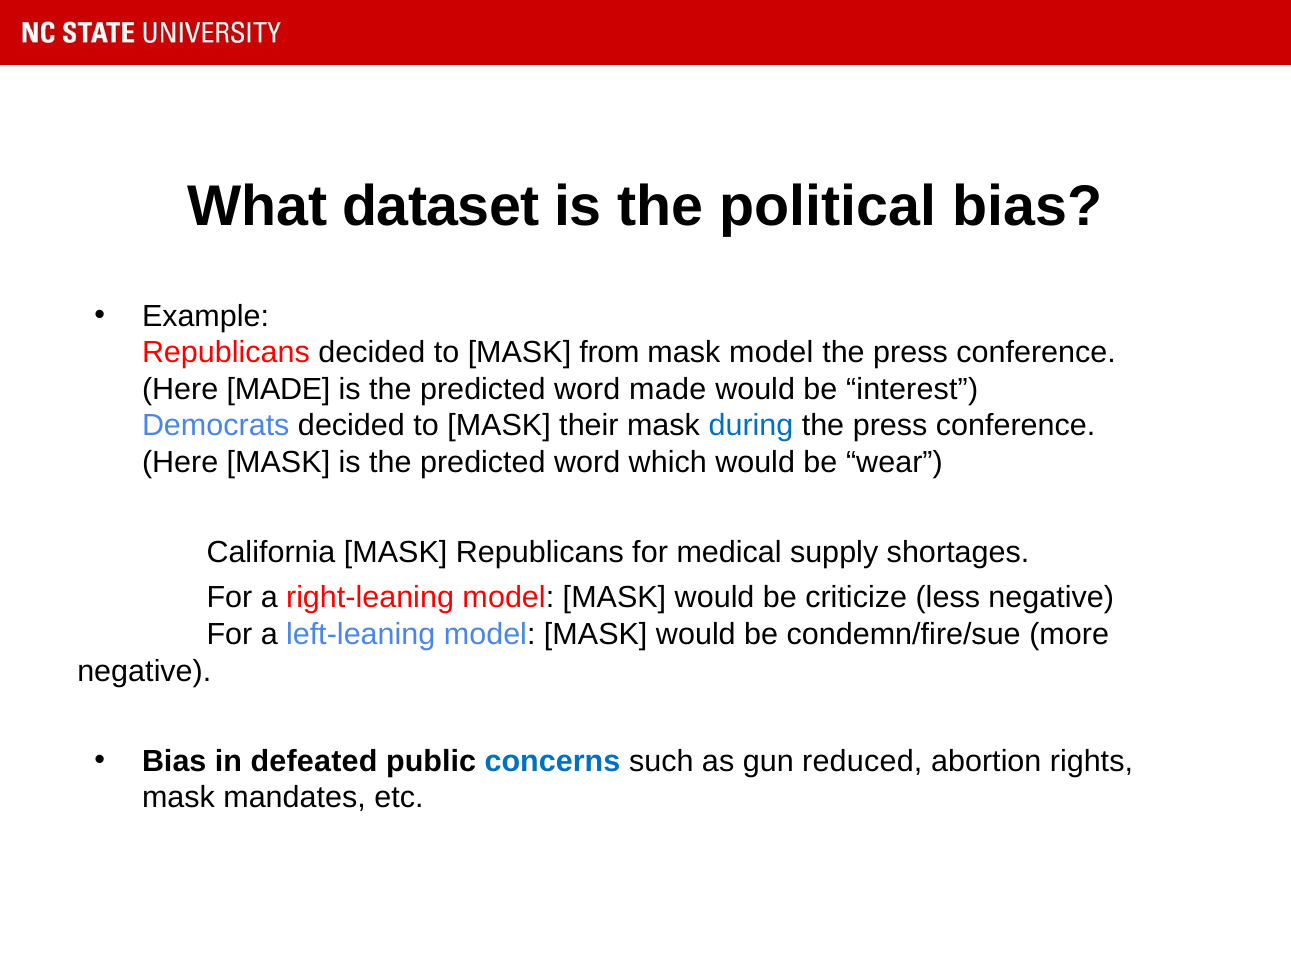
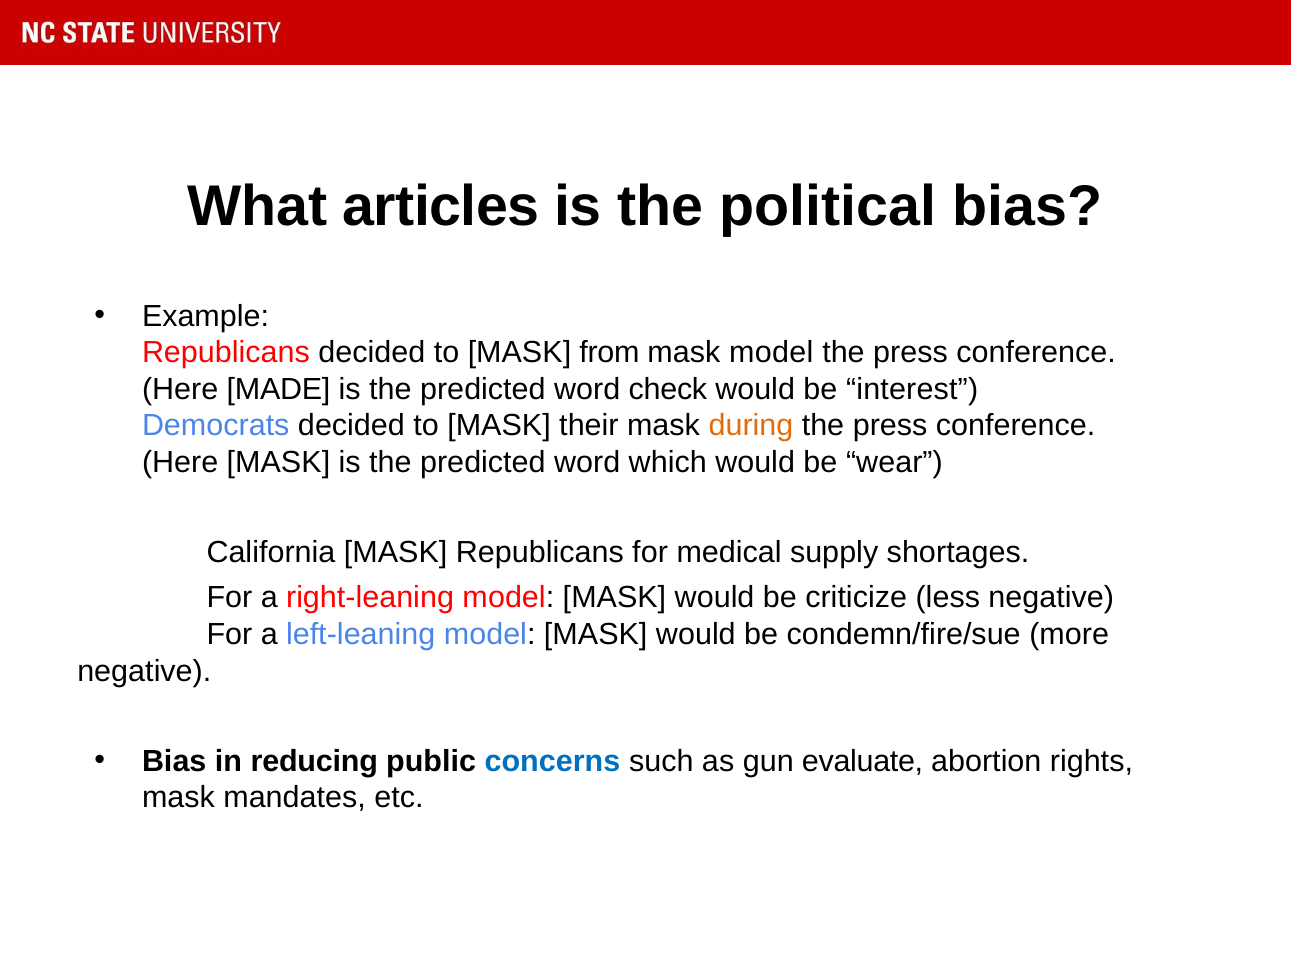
dataset: dataset -> articles (441, 206)
word made: made -> check (668, 389)
during colour: blue -> orange (751, 426)
defeated: defeated -> reducing (314, 762)
reduced: reduced -> evaluate (863, 762)
